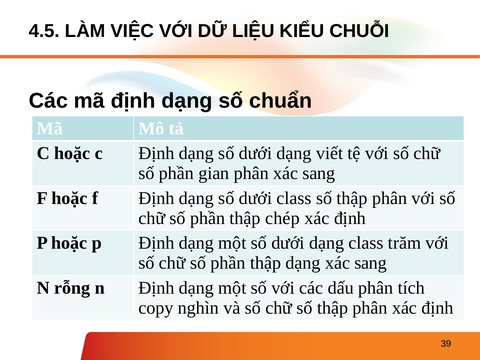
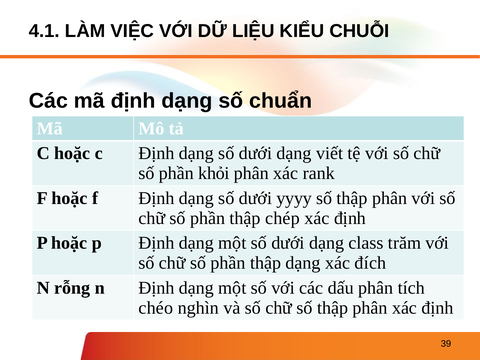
4.5: 4.5 -> 4.1 (44, 31)
gian: gian -> khỏi (214, 173)
phân xác sang: sang -> rank (319, 173)
dưới class: class -> yyyy (294, 198)
sang: sang -> đích (370, 263)
copy: copy -> chéo (156, 308)
